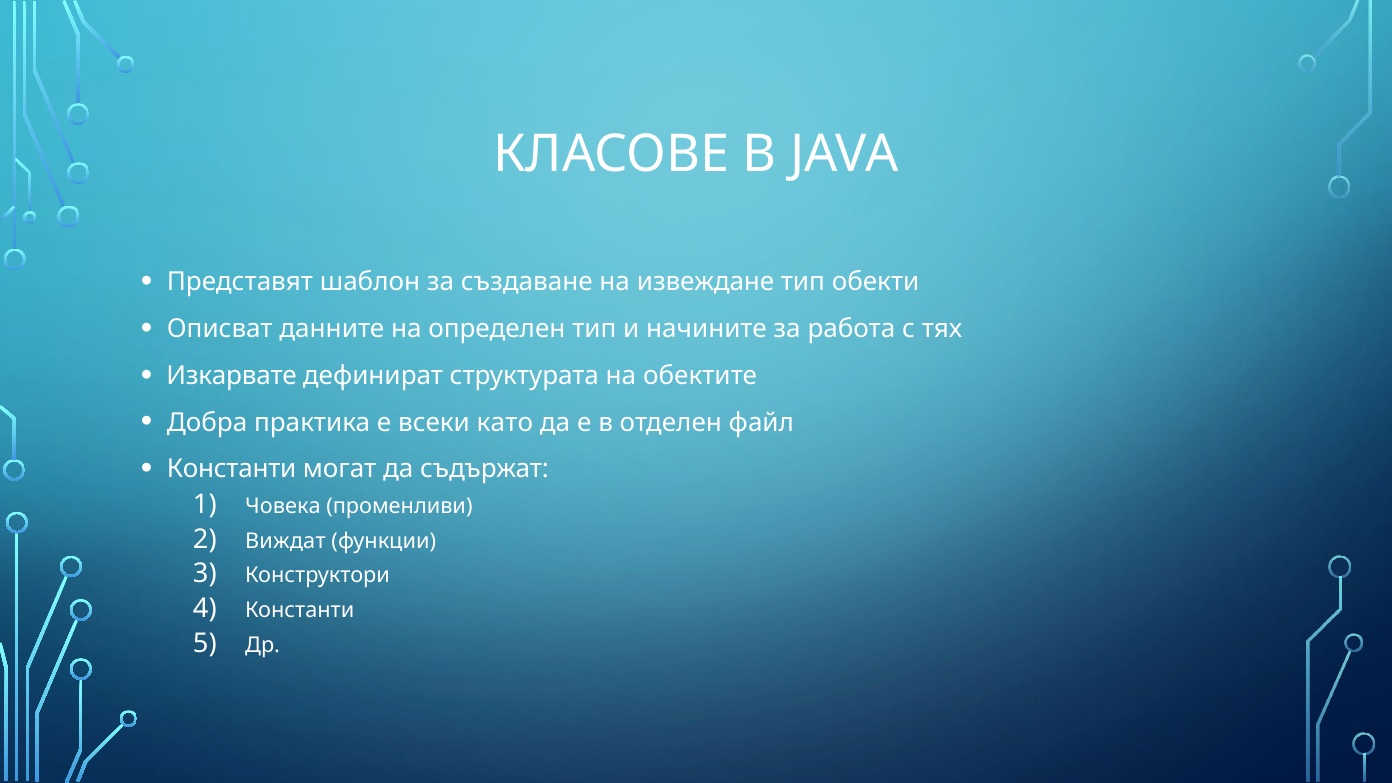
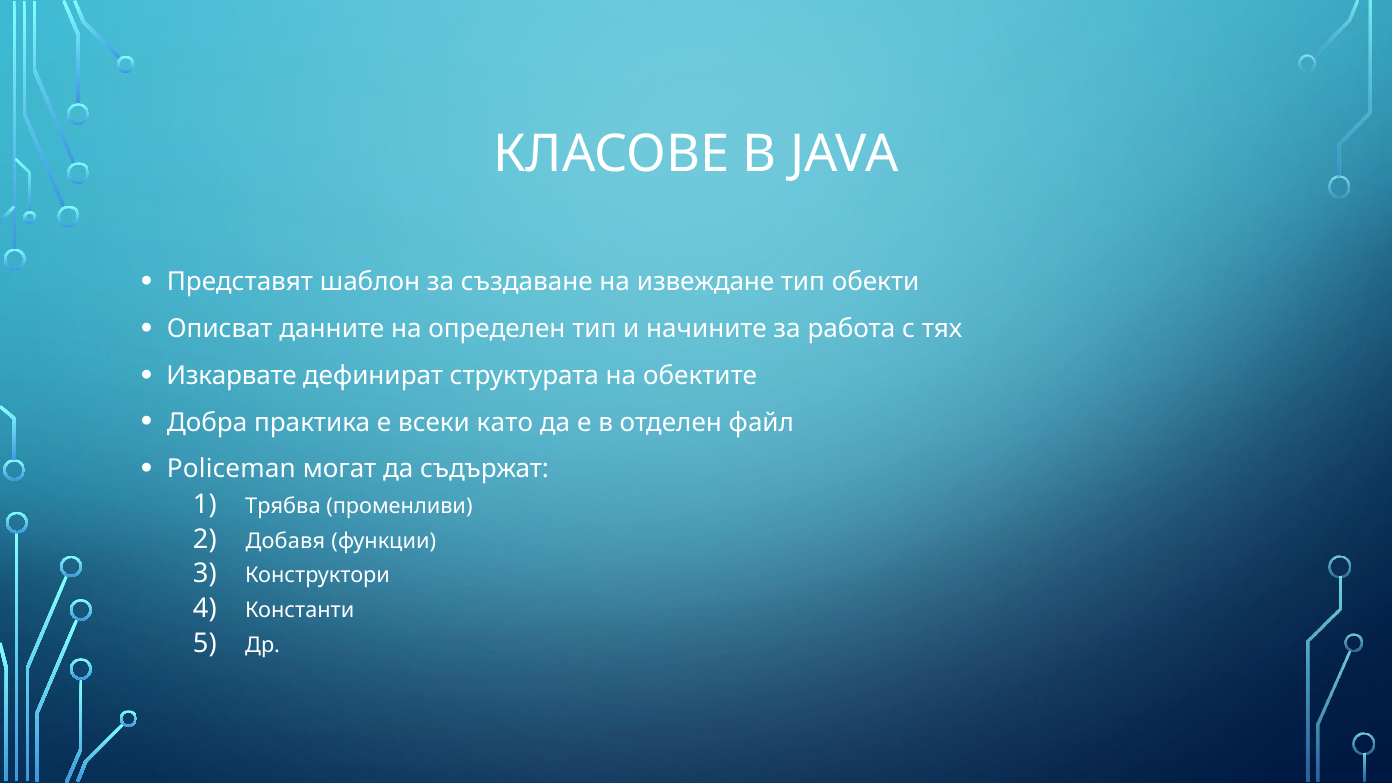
Константи: Константи -> Policeman (231, 469)
Човека: Човека -> Трябва (283, 506)
Виждат: Виждат -> Добавя (285, 541)
